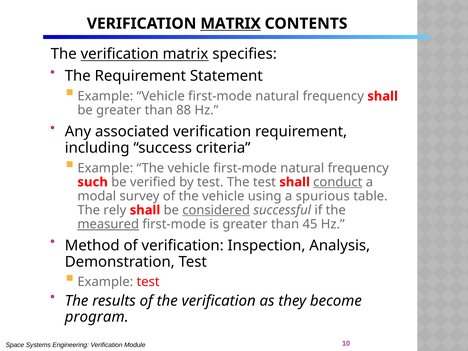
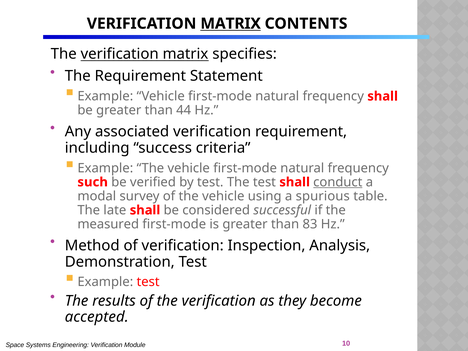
88: 88 -> 44 (184, 110)
rely: rely -> late (115, 210)
considered underline: present -> none (216, 210)
measured underline: present -> none (108, 224)
45: 45 -> 83 (310, 224)
program: program -> accepted (97, 317)
